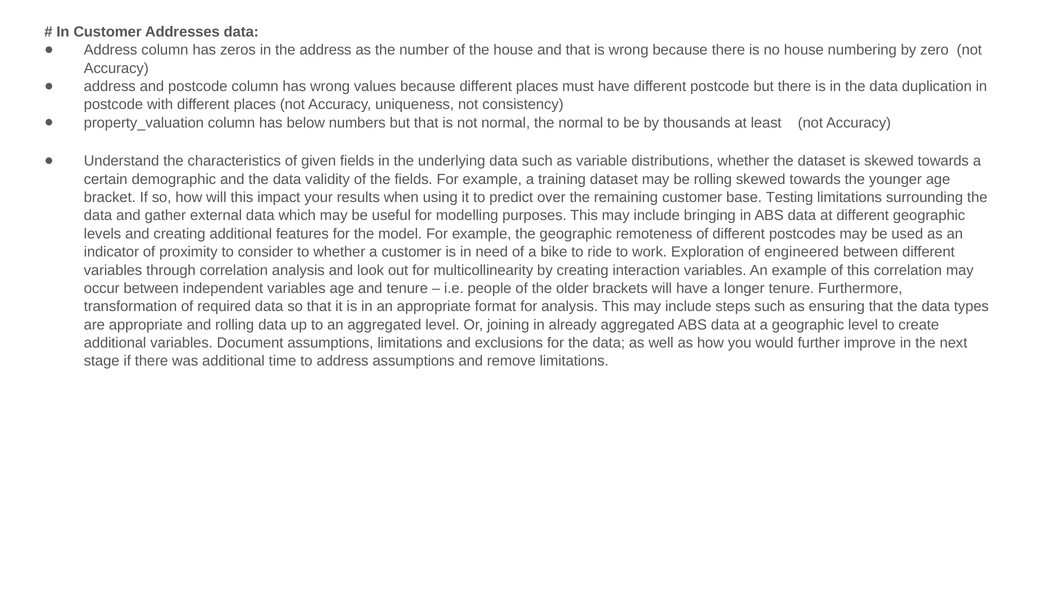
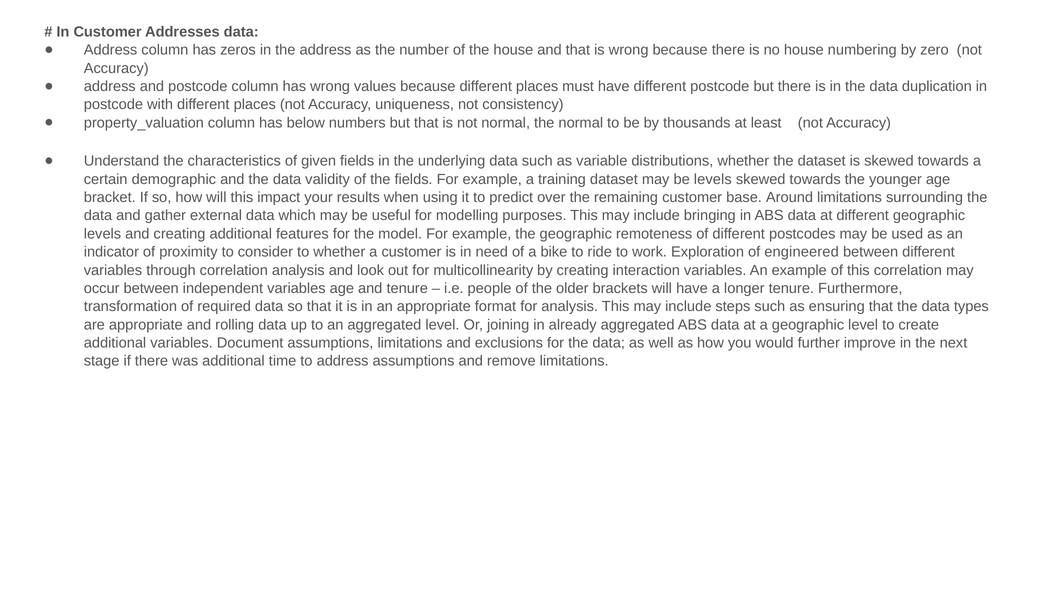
be rolling: rolling -> levels (713, 179)
Testing: Testing -> Around (789, 198)
